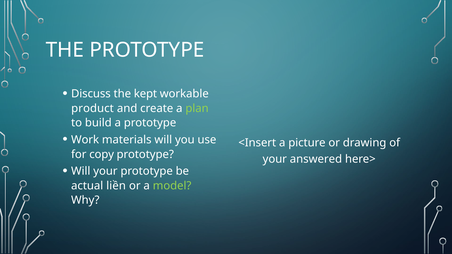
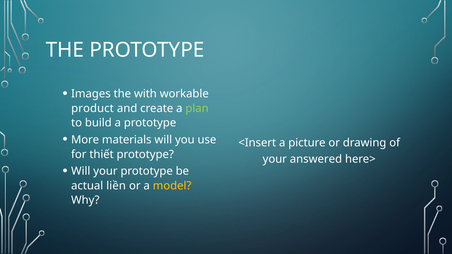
Discuss: Discuss -> Images (91, 94)
kept: kept -> with (145, 94)
Work: Work -> More (85, 140)
copy: copy -> thiết (102, 154)
model colour: light green -> yellow (172, 186)
